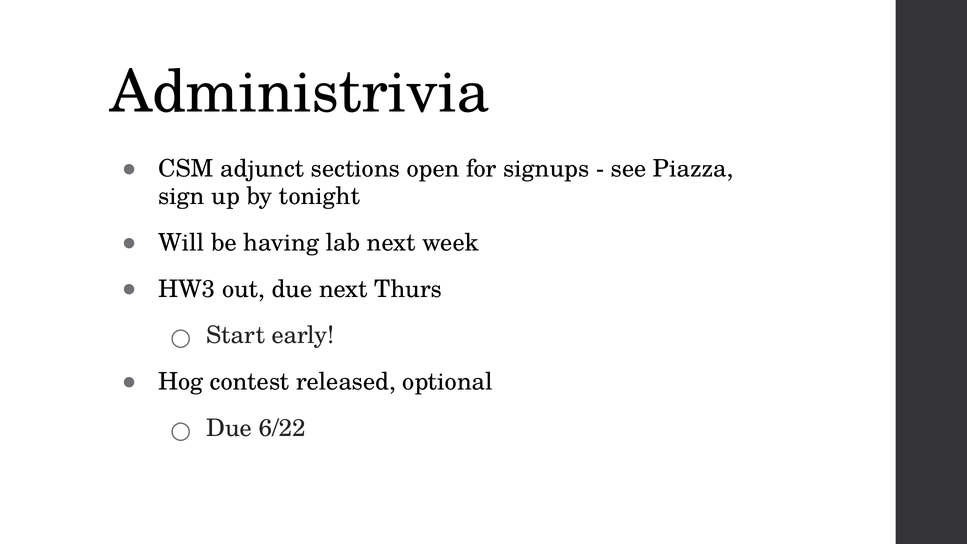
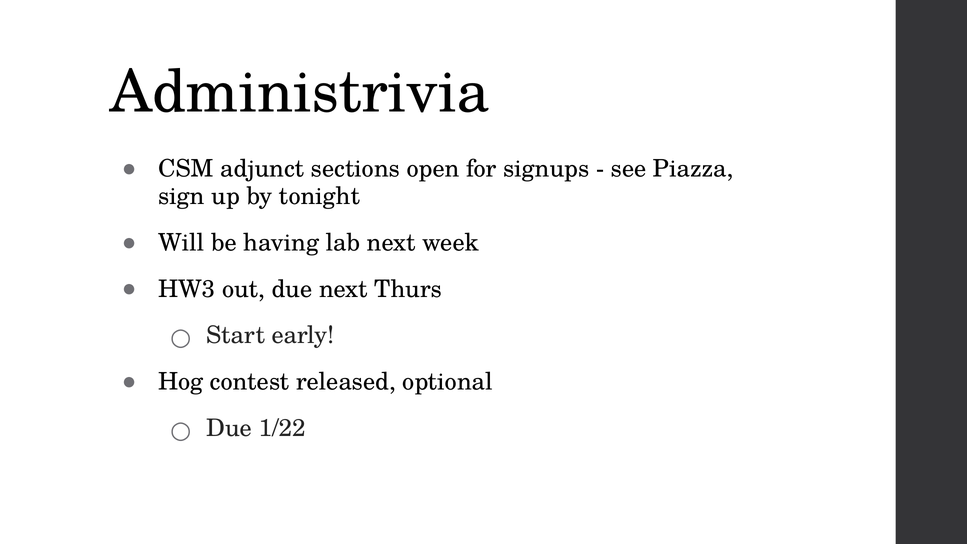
6/22: 6/22 -> 1/22 (282, 428)
